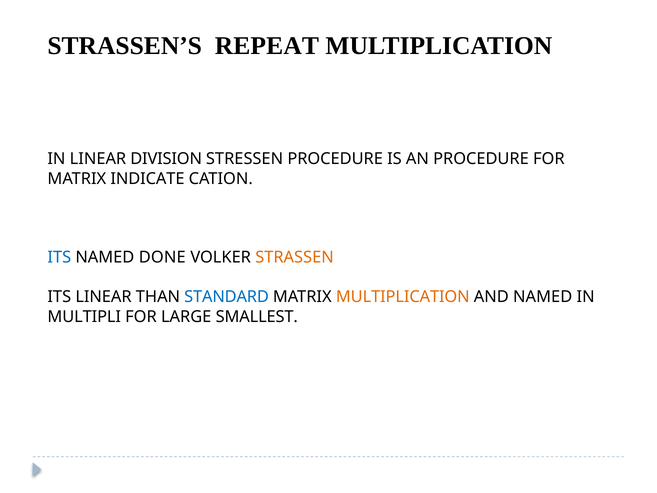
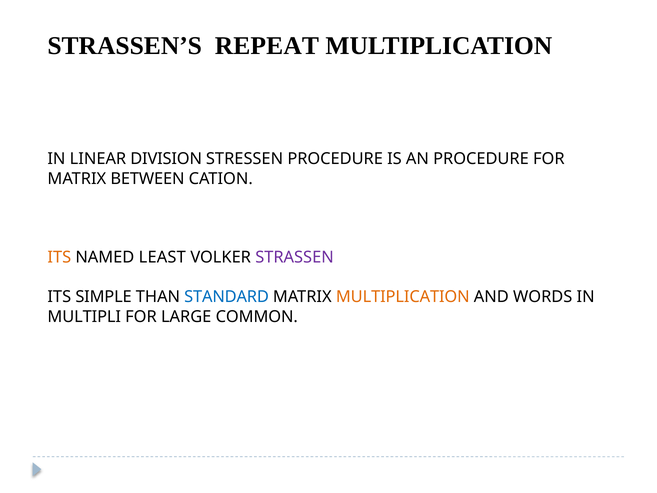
INDICATE: INDICATE -> BETWEEN (147, 179)
ITS colour: blue -> orange (59, 257)
DONE: DONE -> LEAST (162, 257)
STRASSEN colour: orange -> purple (295, 257)
ITS LINEAR: LINEAR -> SIMPLE (104, 297)
AND NAMED: NAMED -> WORDS (543, 297)
SMALLEST: SMALLEST -> COMMON (257, 317)
